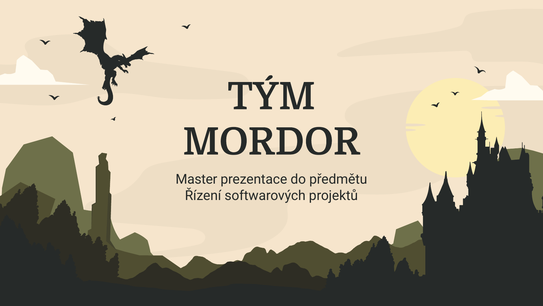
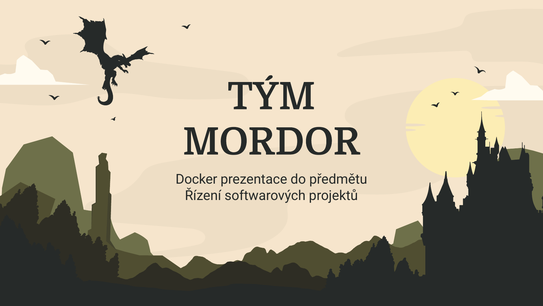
Master: Master -> Docker (196, 179)
